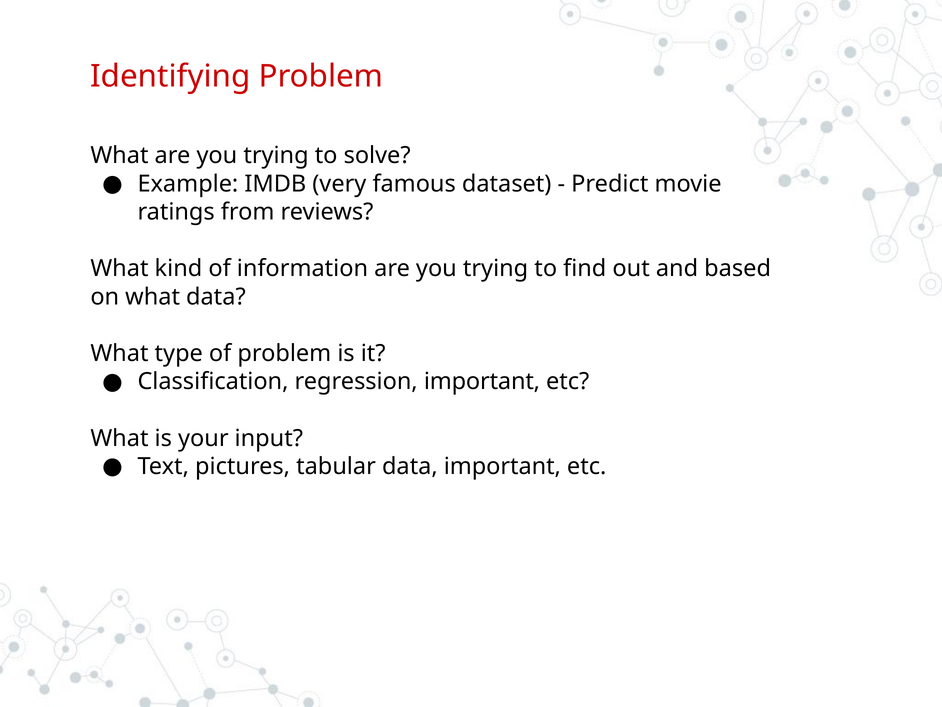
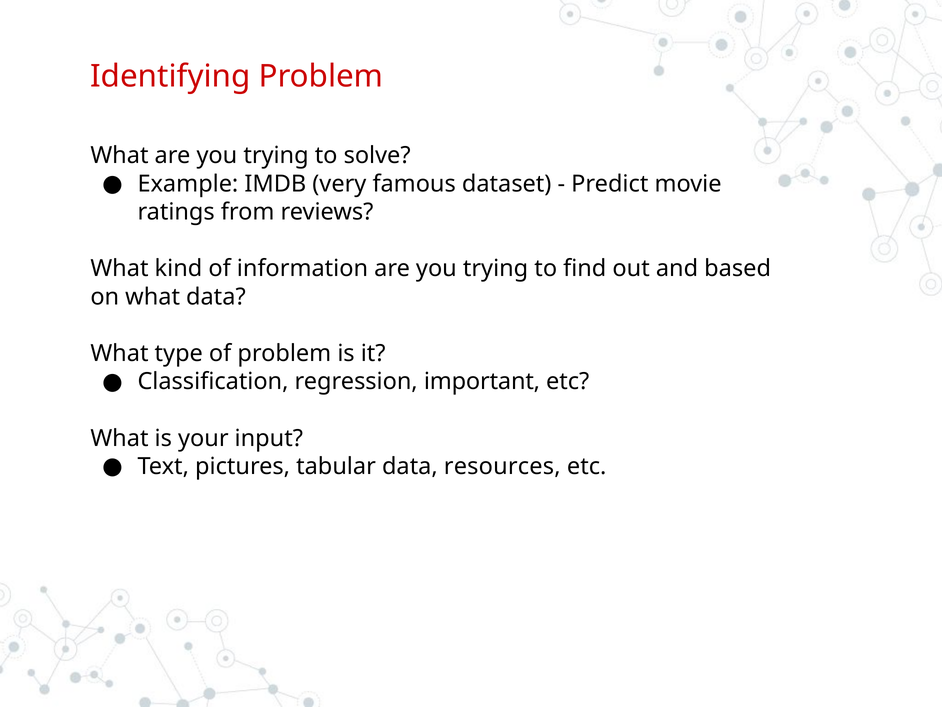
data important: important -> resources (502, 466)
